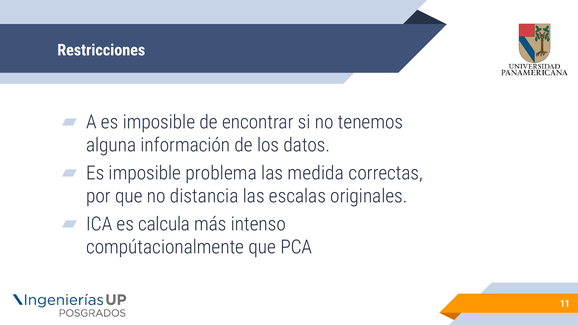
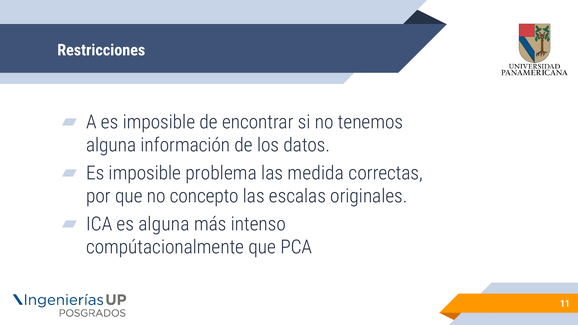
distancia: distancia -> concepto (204, 196)
es calcula: calcula -> alguna (164, 224)
